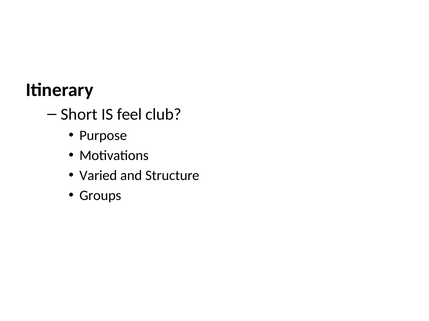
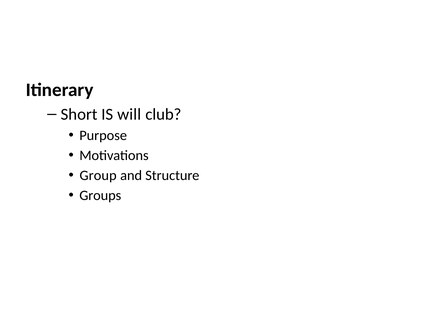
feel: feel -> will (129, 115)
Varied: Varied -> Group (98, 176)
